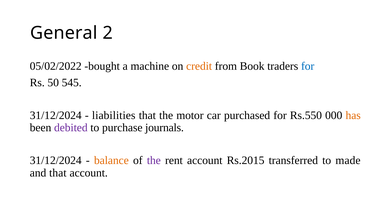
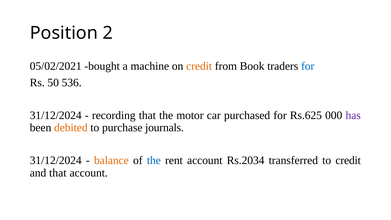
General: General -> Position (64, 33)
05/02/2022: 05/02/2022 -> 05/02/2021 (56, 66)
545: 545 -> 536 (72, 83)
liabilities: liabilities -> recording (114, 115)
Rs.550: Rs.550 -> Rs.625 (306, 115)
has colour: orange -> purple (353, 115)
debited colour: purple -> orange (71, 128)
the colour: purple -> blue (154, 160)
Rs.2015: Rs.2015 -> Rs.2034 (246, 160)
to made: made -> credit (348, 160)
